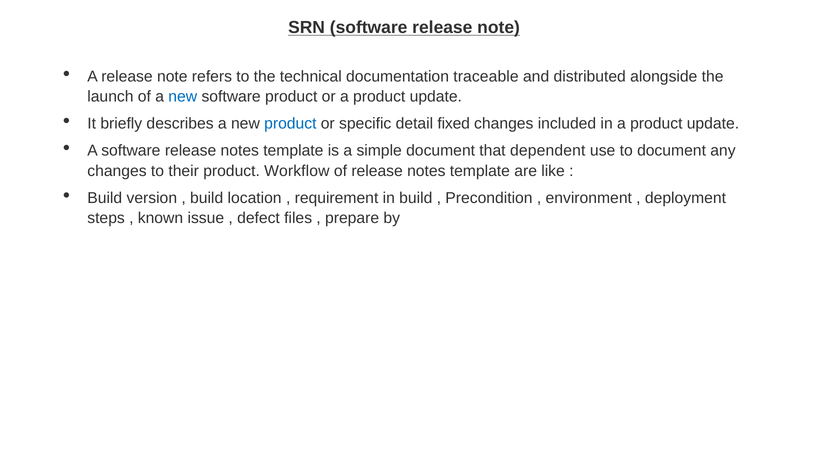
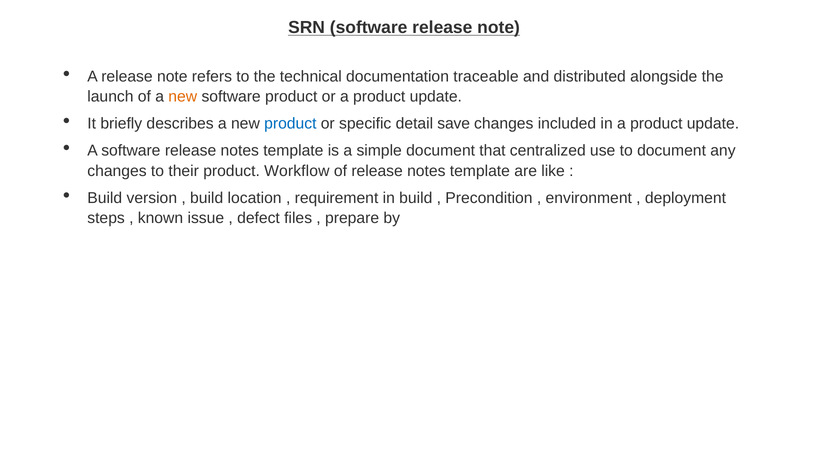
new colour: blue -> orange (183, 97)
fixed: fixed -> save (454, 124)
dependent: dependent -> centralized (548, 151)
